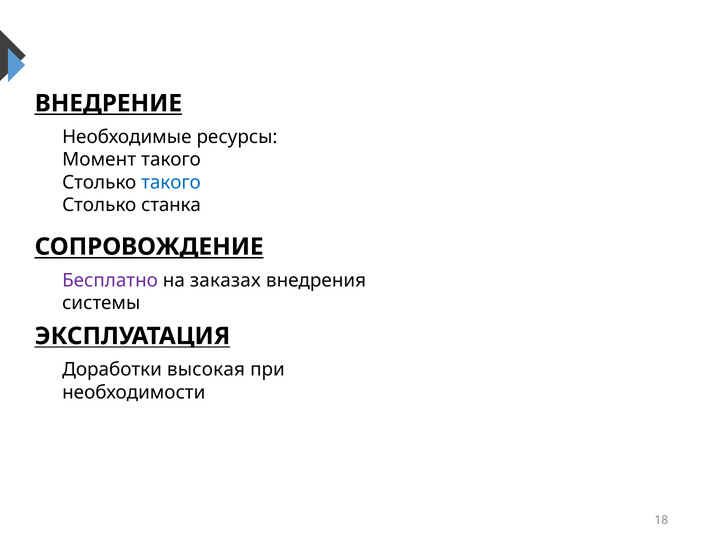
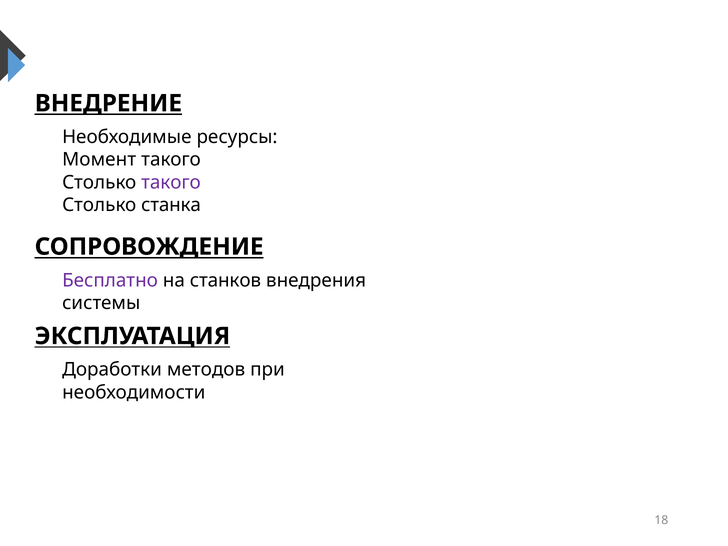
такого colour: blue -> purple (171, 182)
заказах: заказах -> станков (225, 280)
высокая: высокая -> методов (206, 370)
